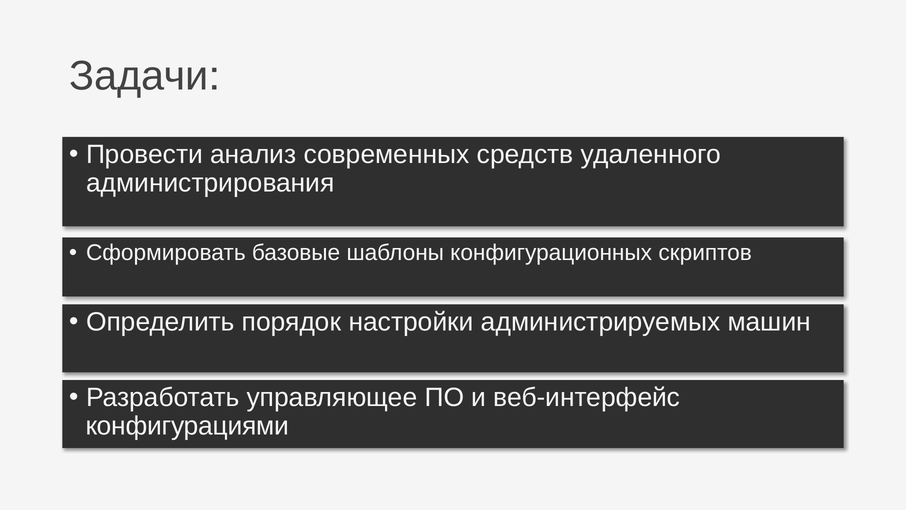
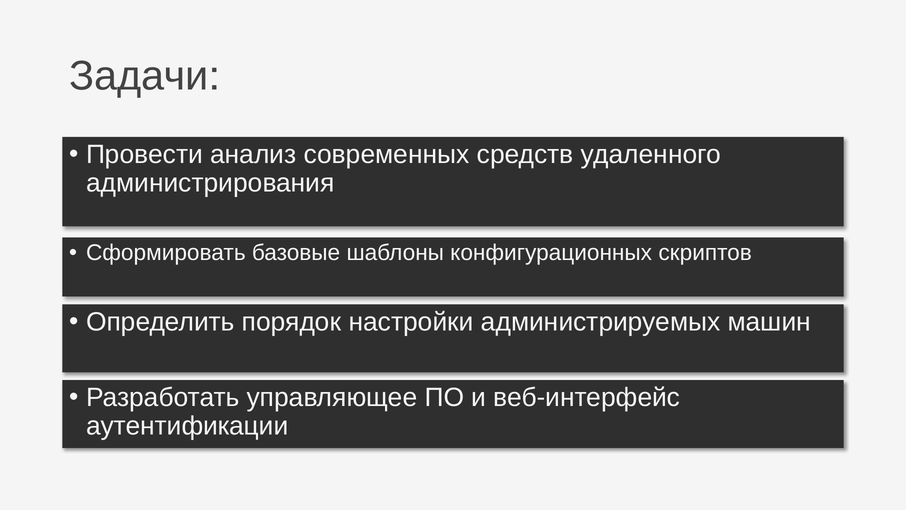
конфигурациями: конфигурациями -> аутентификации (187, 426)
